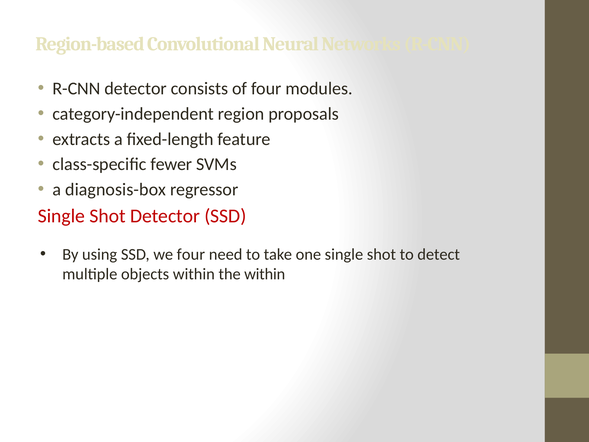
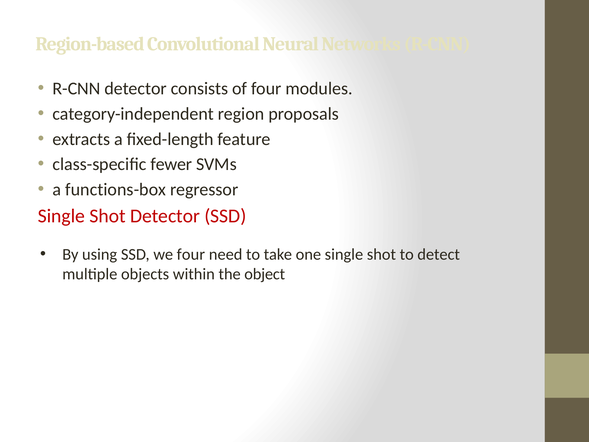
diagnosis-box: diagnosis-box -> functions-box (116, 189)
the within: within -> object (265, 274)
